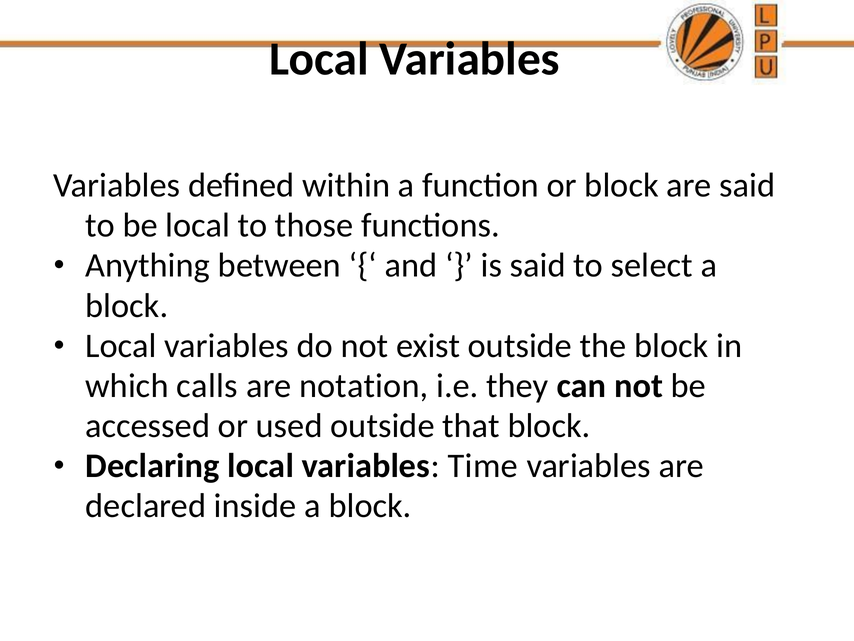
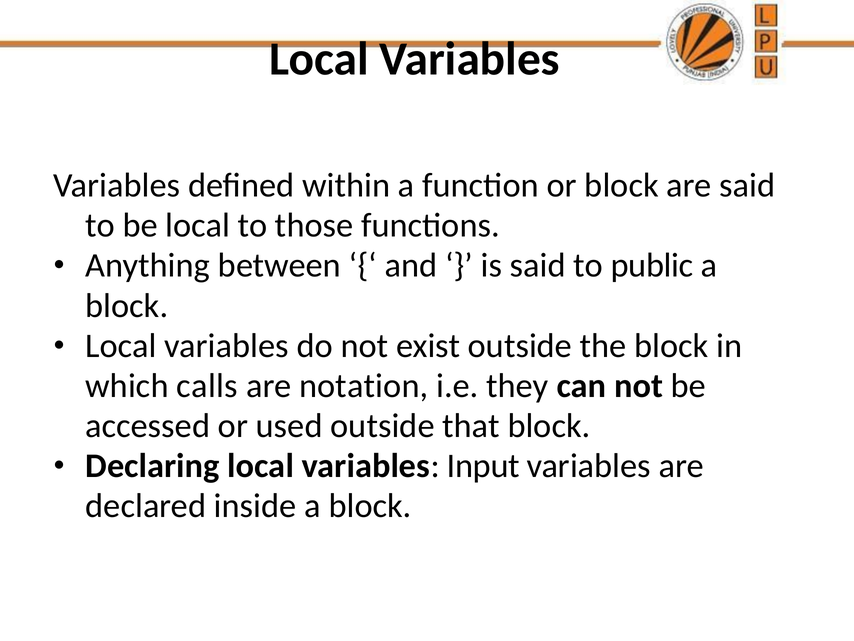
select: select -> public (652, 265)
Time: Time -> Input (483, 466)
